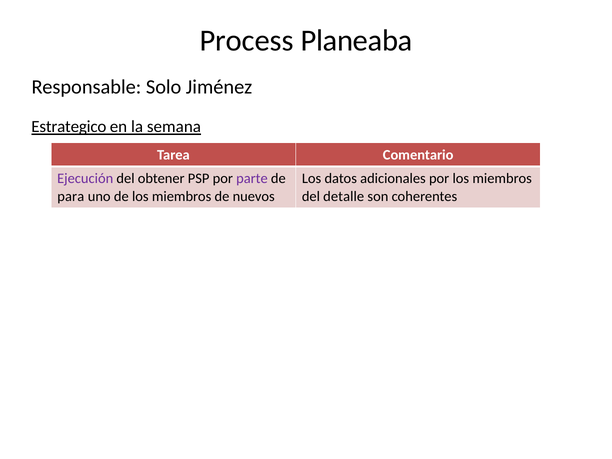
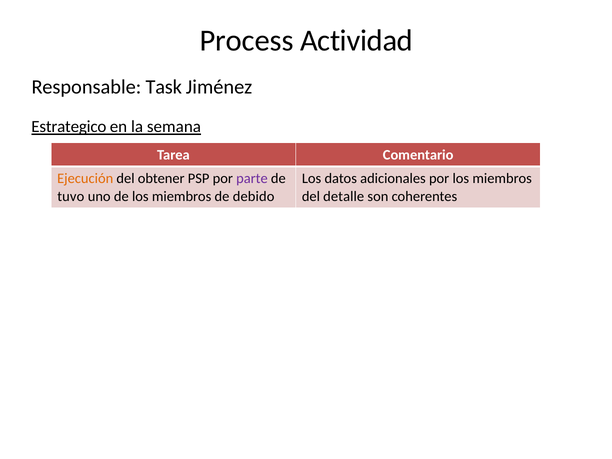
Planeaba: Planeaba -> Actividad (357, 41)
Solo: Solo -> Task (164, 87)
Ejecución colour: purple -> orange (85, 179)
para: para -> tuvo (71, 196)
nuevos: nuevos -> debido (254, 196)
